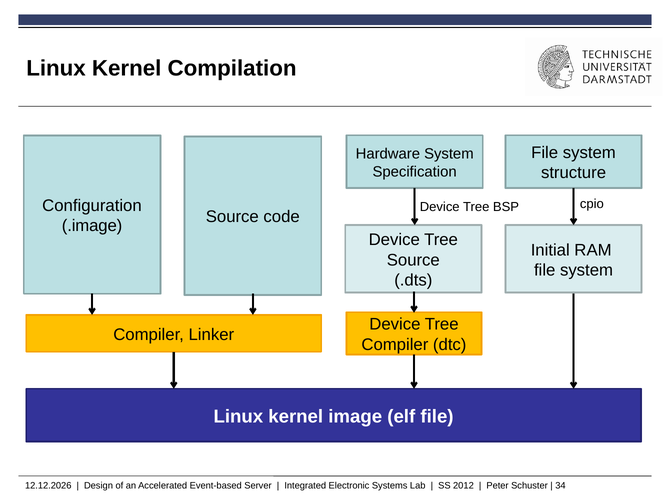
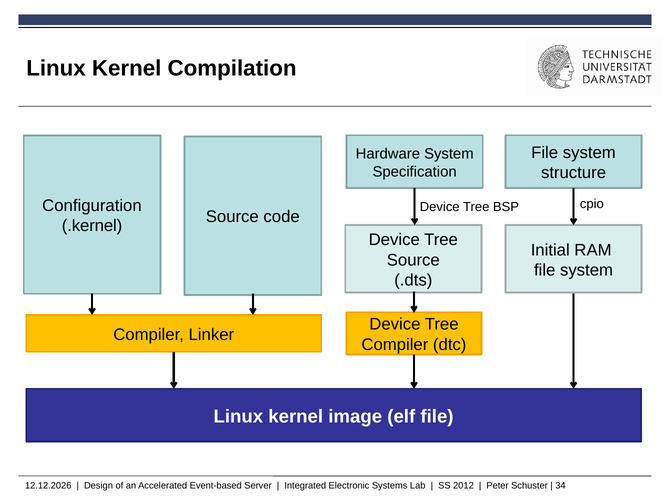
.image: .image -> .kernel (92, 226)
